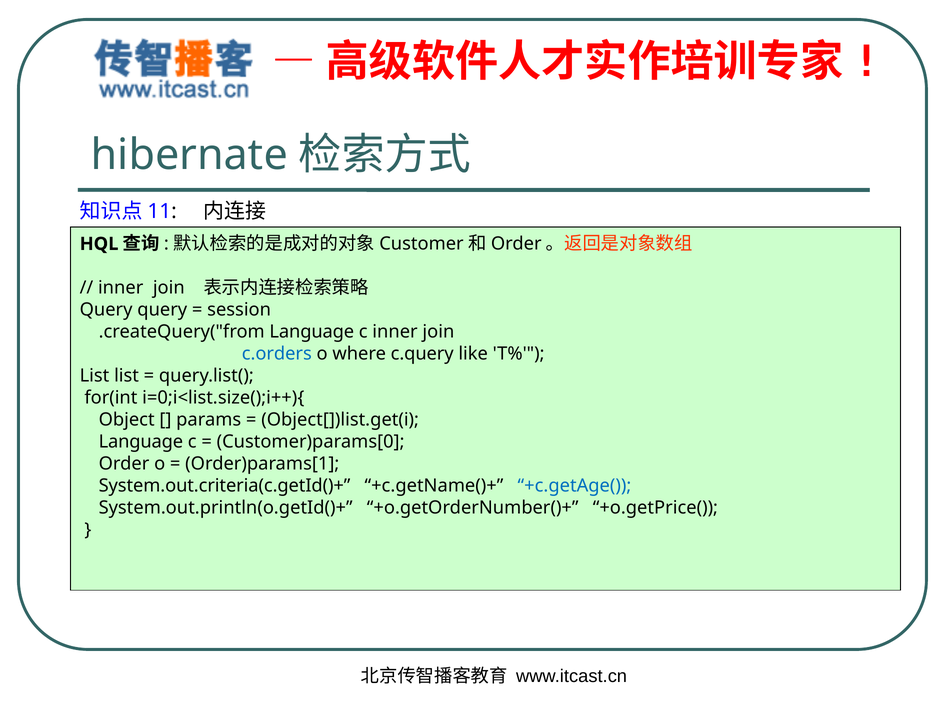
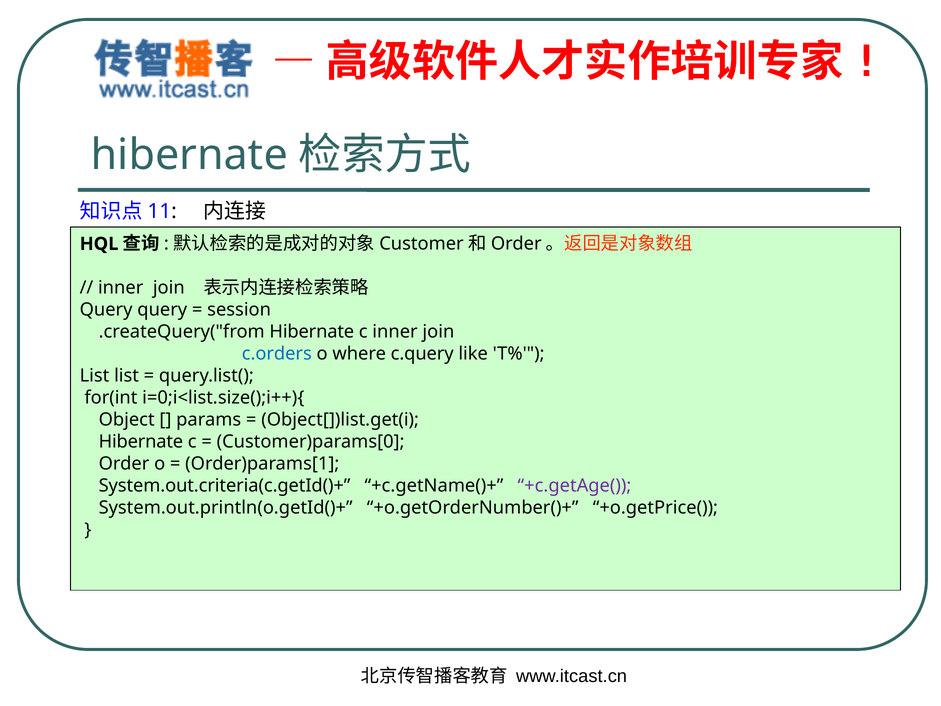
.createQuery("from Language: Language -> Hibernate (312, 332)
Language: Language -> Hibernate (141, 442)
+c.getAge( colour: blue -> purple (574, 485)
